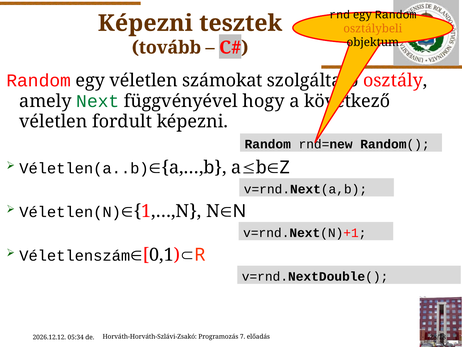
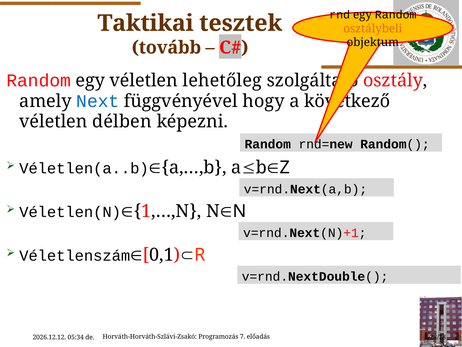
Képezni: Képezni -> Taktikai (146, 23)
számokat: számokat -> lehetőleg (222, 81)
Next colour: green -> blue (98, 101)
fordult: fordult -> délben (122, 122)
